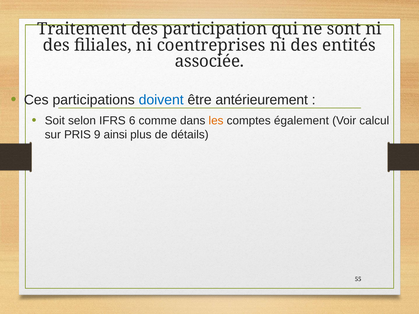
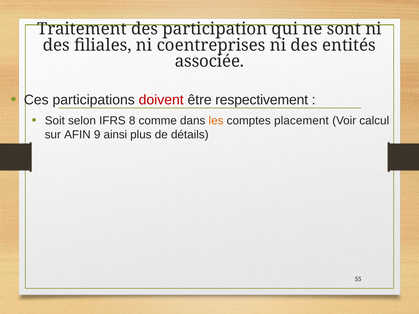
doivent colour: blue -> red (161, 100)
antérieurement: antérieurement -> respectivement (262, 100)
6: 6 -> 8 (132, 121)
également: également -> placement (301, 121)
PRIS: PRIS -> AFIN (77, 135)
